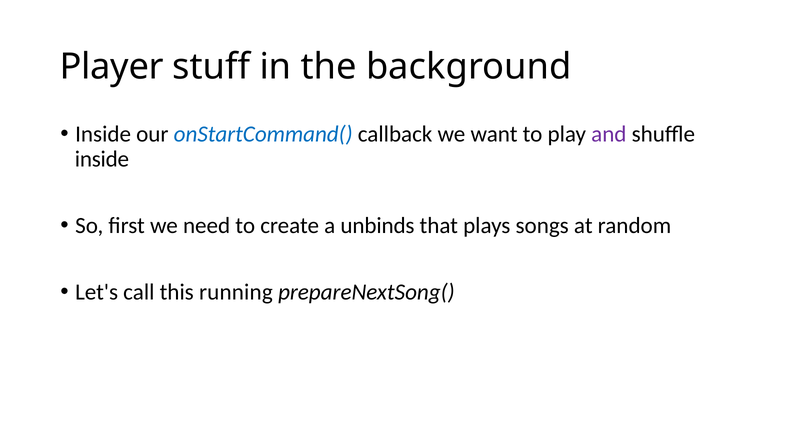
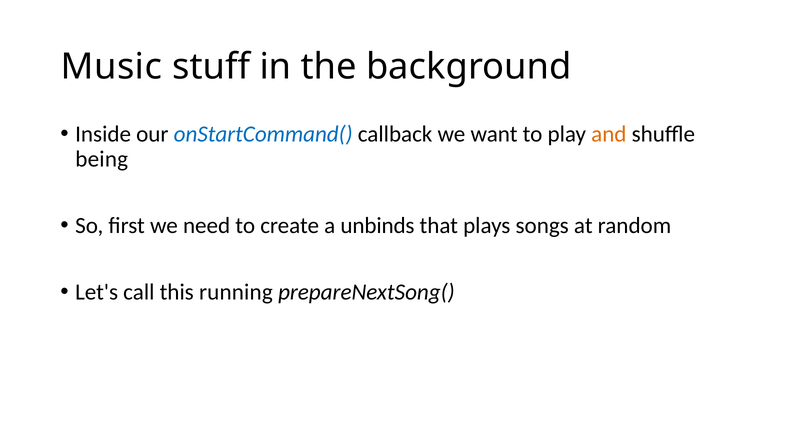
Player: Player -> Music (111, 67)
and colour: purple -> orange (609, 134)
inside: inside -> being (102, 159)
